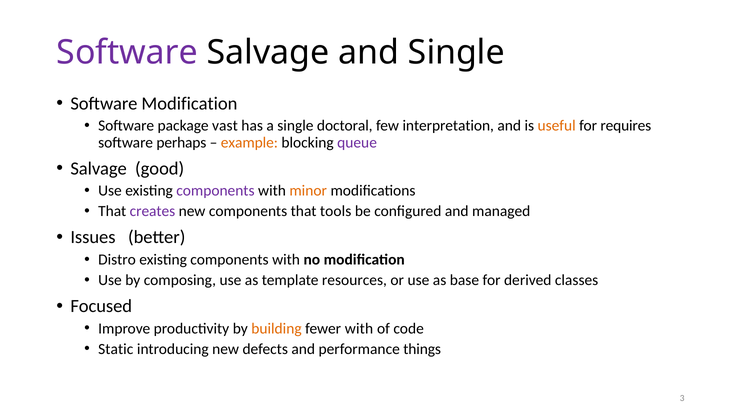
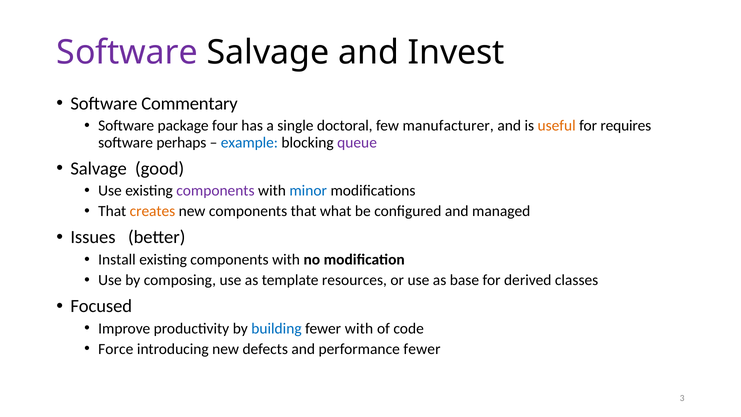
and Single: Single -> Invest (456, 52)
Software Modification: Modification -> Commentary (190, 103)
vast: vast -> four (225, 126)
interpretation: interpretation -> manufacturer (448, 126)
example colour: orange -> blue (249, 142)
minor colour: orange -> blue (308, 191)
creates colour: purple -> orange (152, 211)
tools: tools -> what (336, 211)
Distro: Distro -> Install (117, 259)
building colour: orange -> blue (276, 328)
Static: Static -> Force (116, 349)
performance things: things -> fewer (422, 349)
